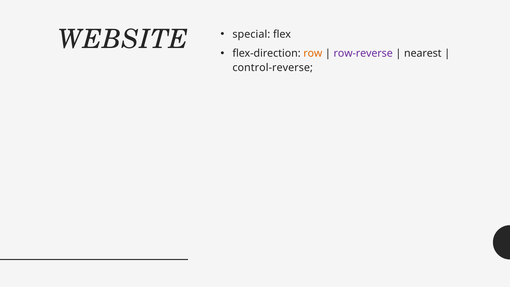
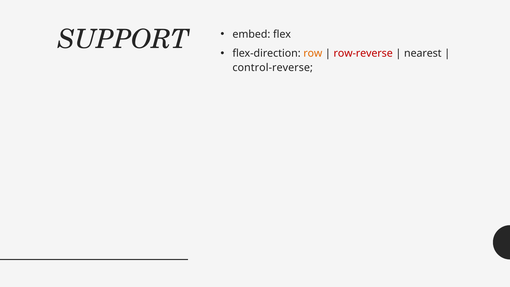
WEBSITE: WEBSITE -> SUPPORT (123, 40)
special: special -> embed (251, 34)
row-reverse colour: purple -> red (363, 53)
